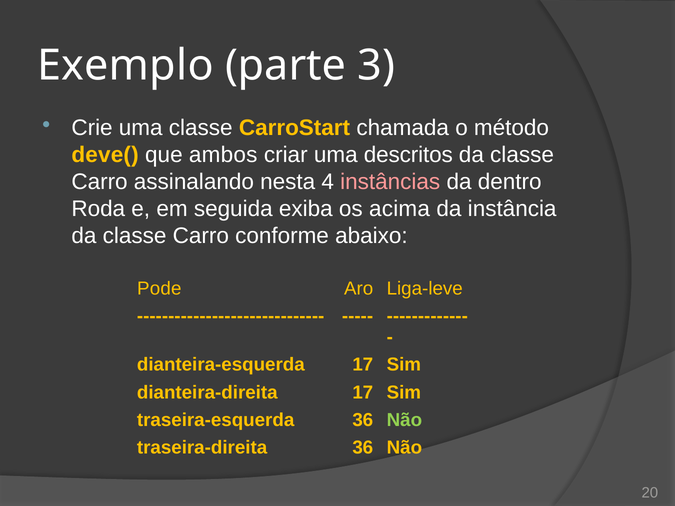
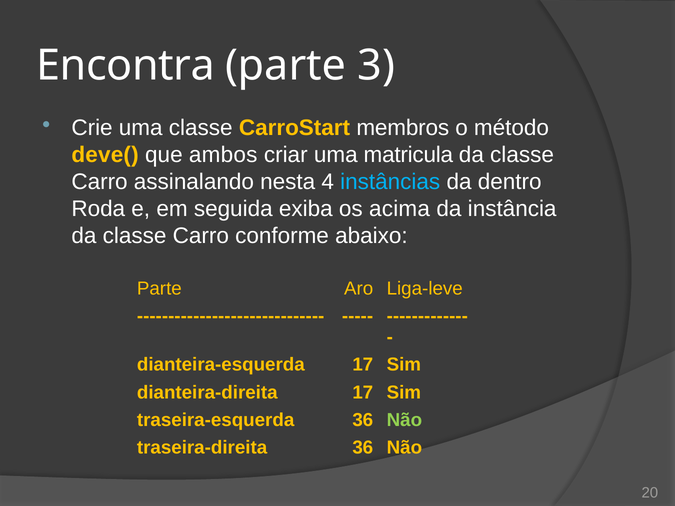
Exemplo: Exemplo -> Encontra (126, 65)
chamada: chamada -> membros (403, 128)
descritos: descritos -> matricula (408, 155)
instâncias colour: pink -> light blue (390, 182)
Pode: Pode -> Parte (159, 289)
